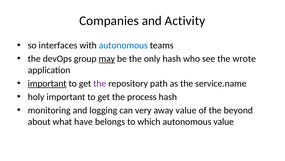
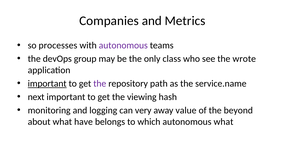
Activity: Activity -> Metrics (185, 21)
interfaces: interfaces -> processes (58, 45)
autonomous colour: blue -> purple (123, 45)
may underline: present -> none (107, 58)
only hash: hash -> class (172, 58)
holy: holy -> next (36, 96)
process: process -> viewing (142, 96)
autonomous value: value -> what (224, 121)
